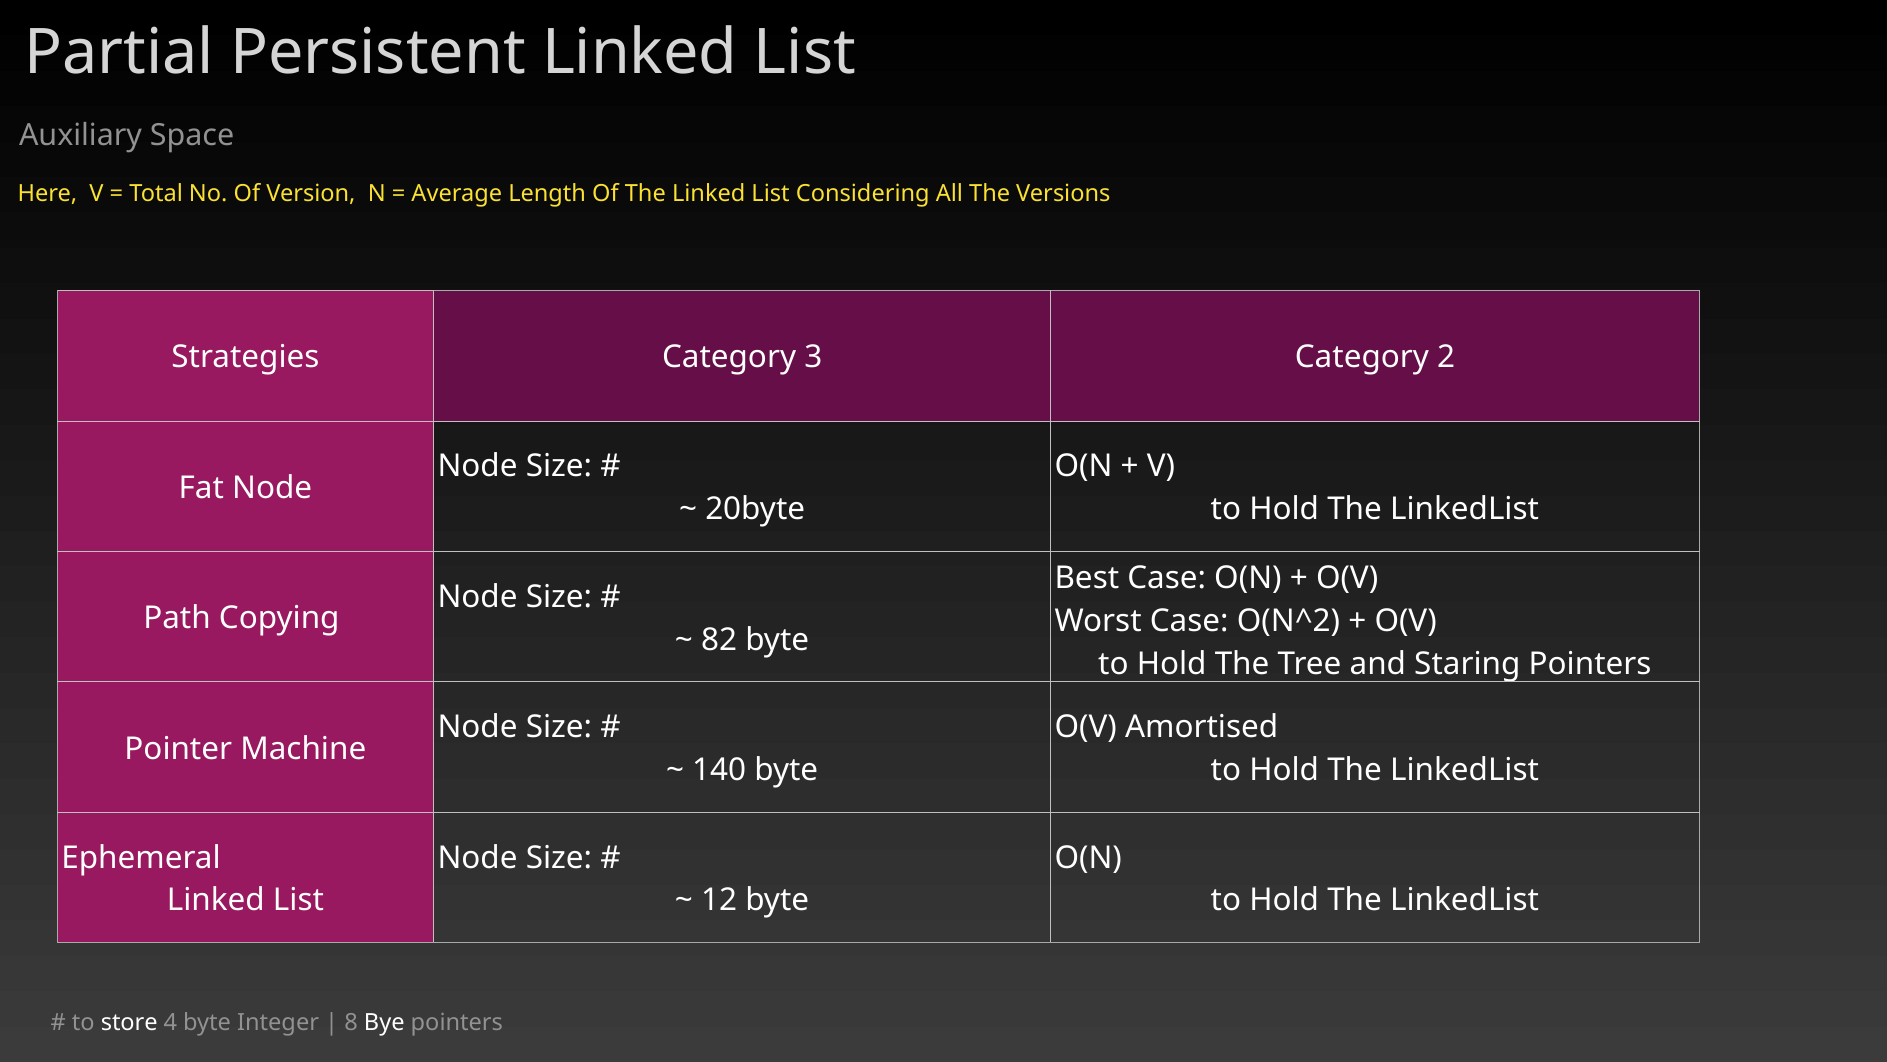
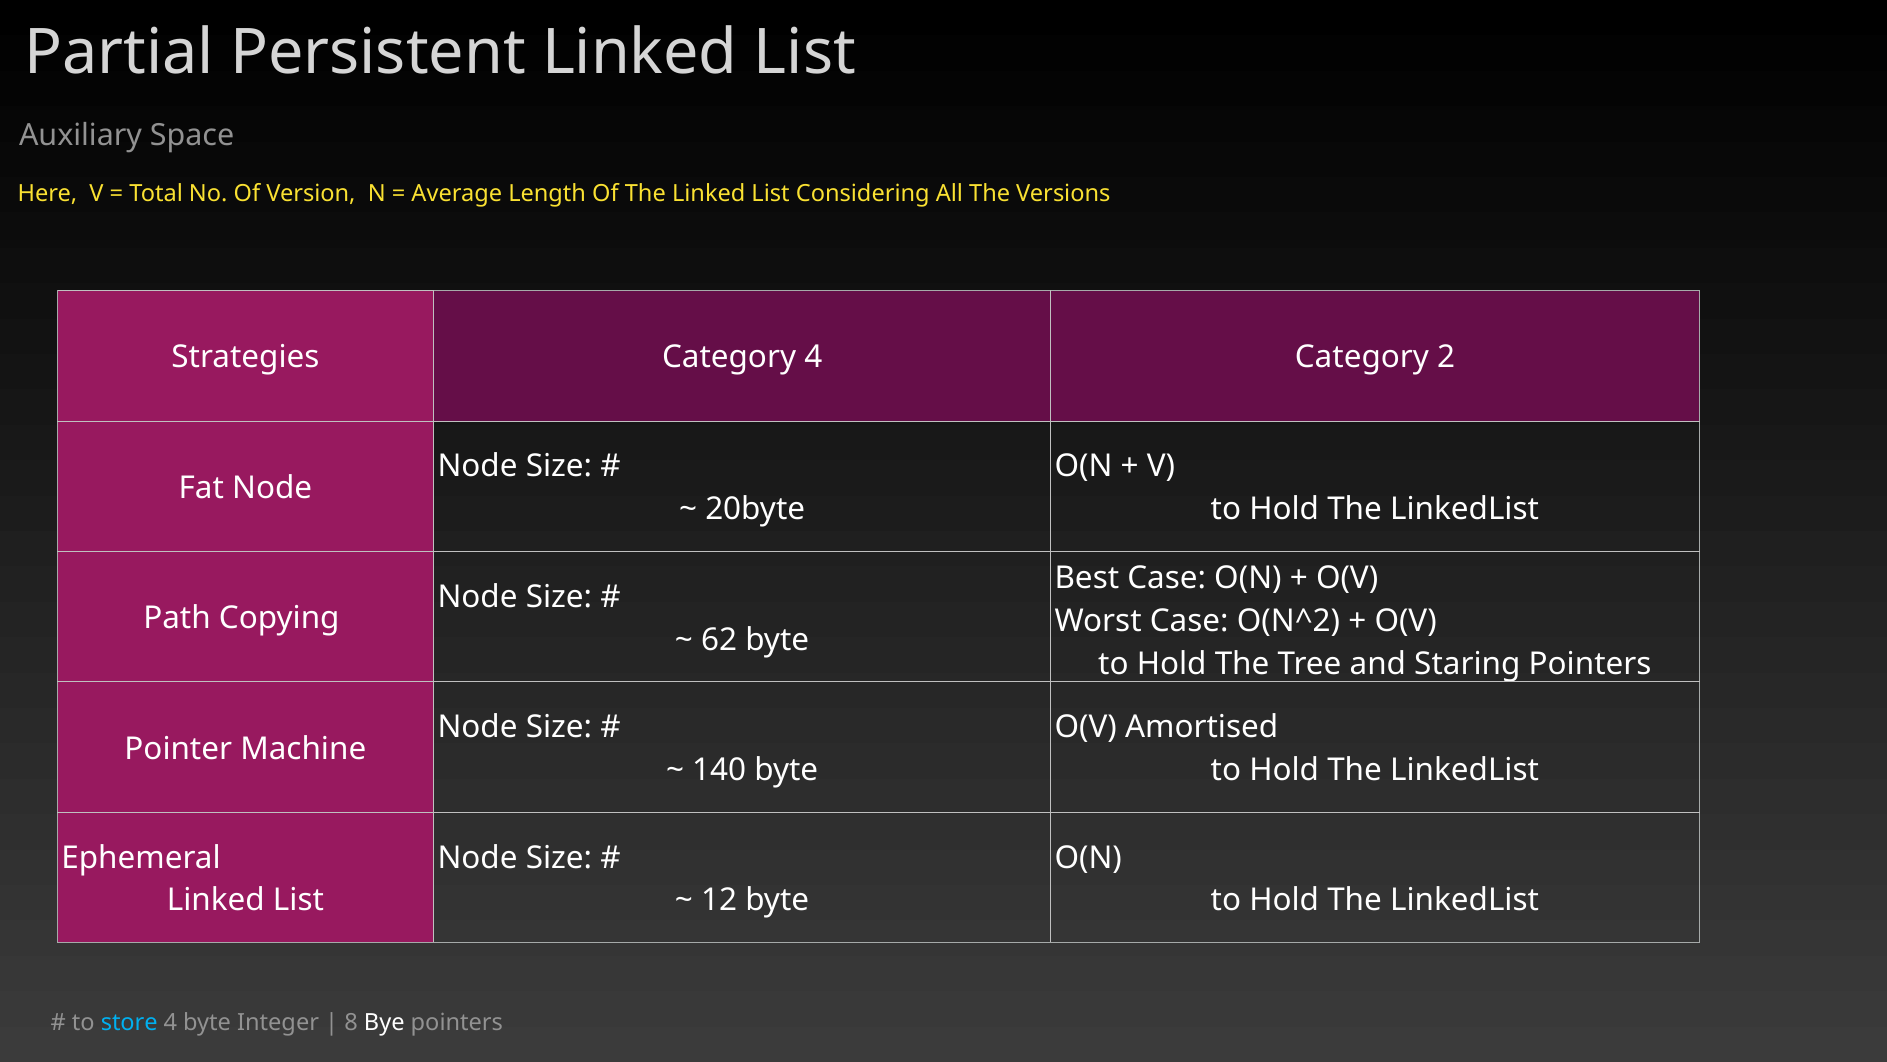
Category 3: 3 -> 4 (813, 357)
82: 82 -> 62 (719, 639)
store colour: white -> light blue (129, 1022)
